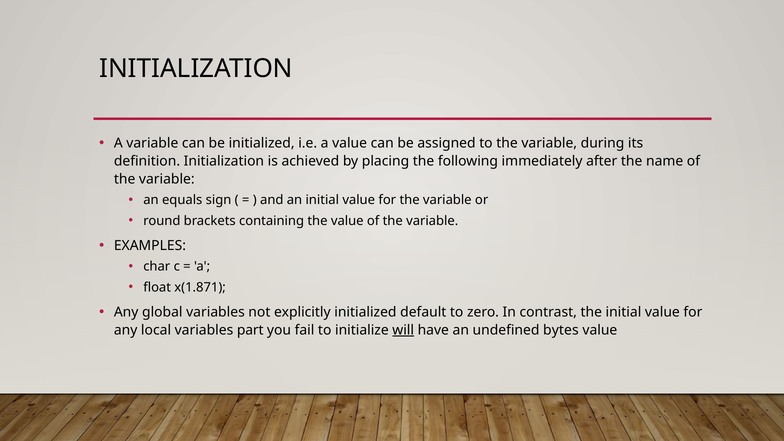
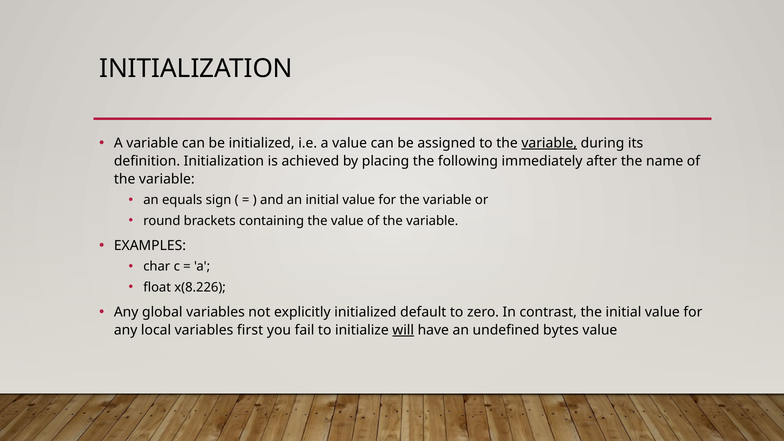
variable underline: none -> present (549, 143)
x(1.871: x(1.871 -> x(8.226 (200, 287)
part: part -> first (250, 330)
